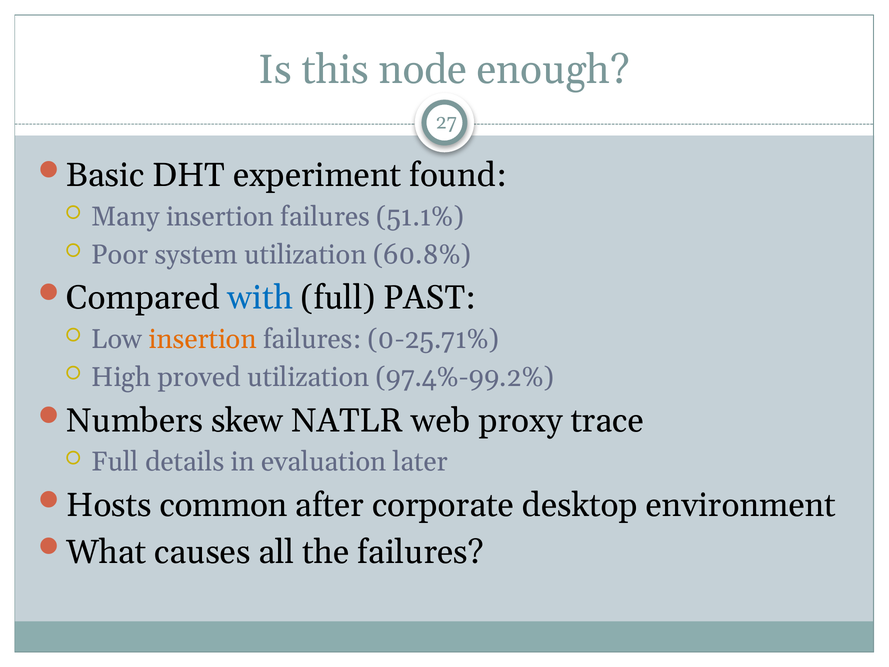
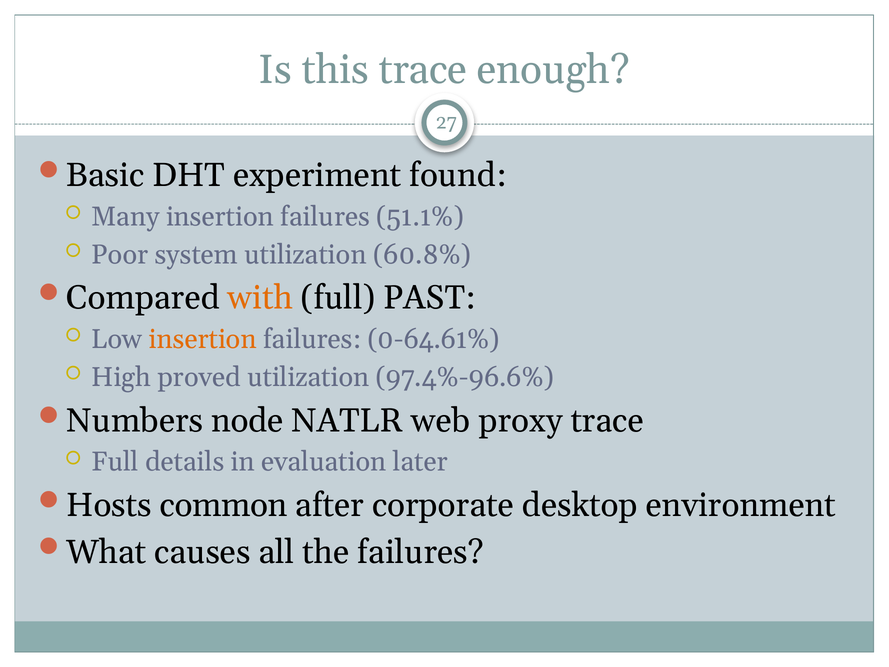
this node: node -> trace (423, 70)
with colour: blue -> orange (260, 298)
0-25.71%: 0-25.71% -> 0-64.61% (434, 339)
97.4%-99.2%: 97.4%-99.2% -> 97.4%-96.6% (465, 377)
skew: skew -> node (247, 421)
